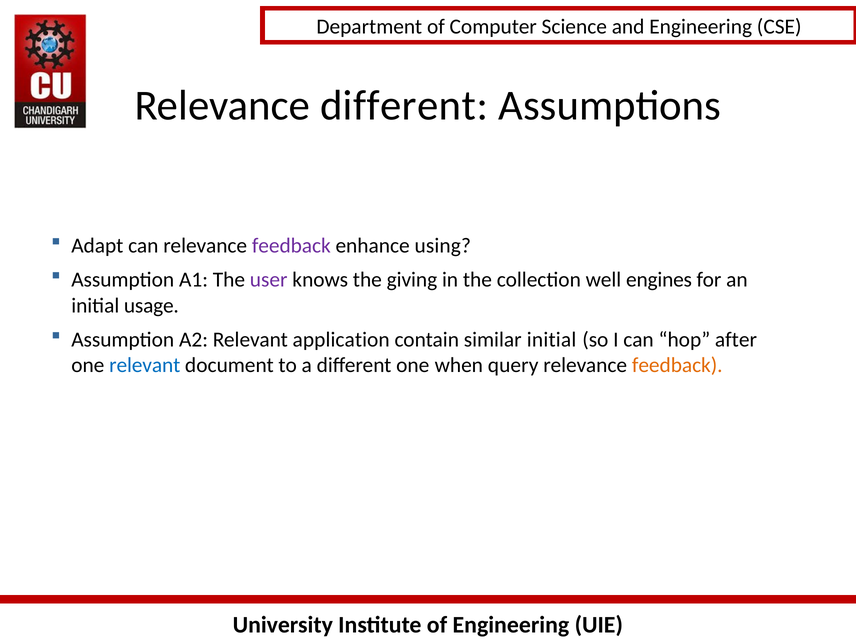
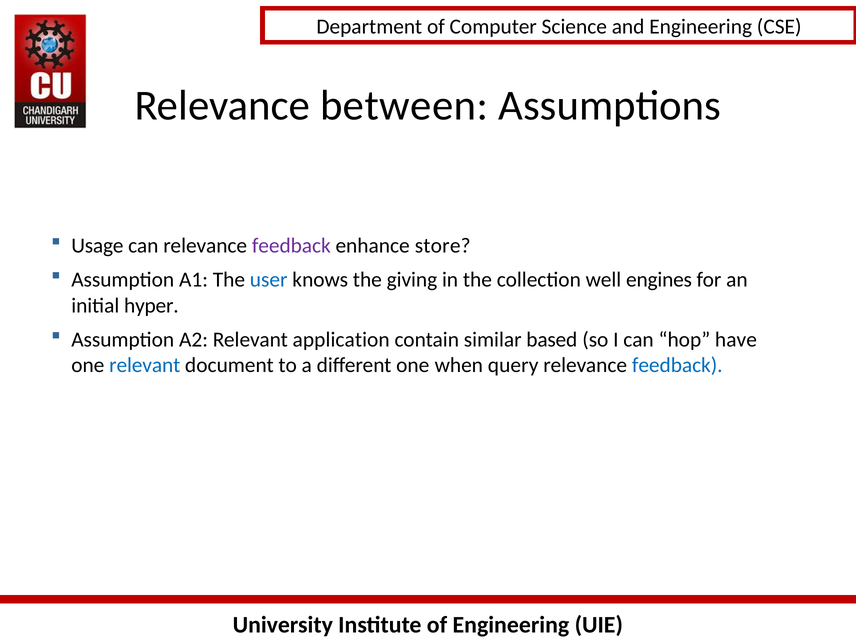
Relevance different: different -> between (404, 106)
Adapt: Adapt -> Usage (97, 246)
using: using -> store (443, 246)
user colour: purple -> blue (269, 280)
usage: usage -> hyper (151, 306)
similar initial: initial -> based (552, 340)
after: after -> have (736, 340)
feedback colour: orange -> blue (677, 365)
